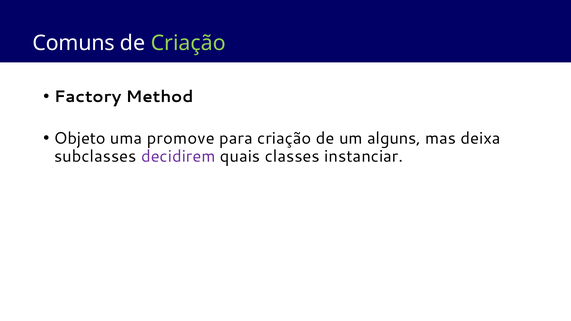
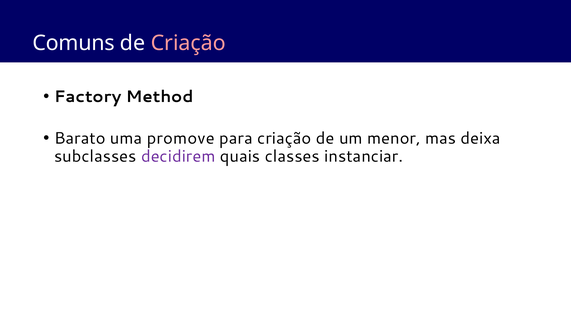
Criação colour: light green -> pink (188, 43)
Objeto: Objeto -> Barato (80, 139)
alguns: alguns -> menor (394, 139)
